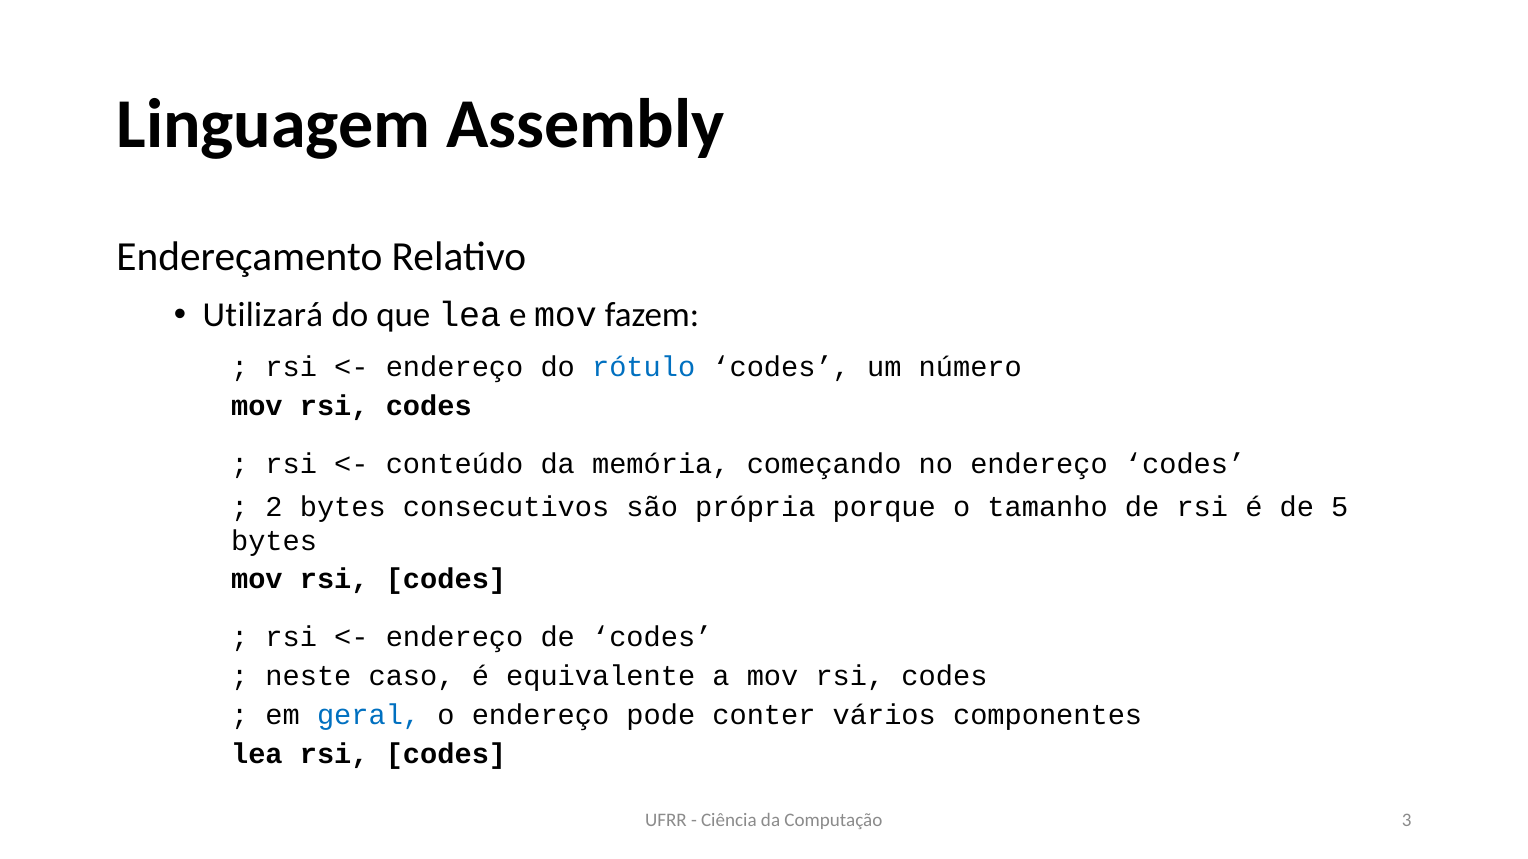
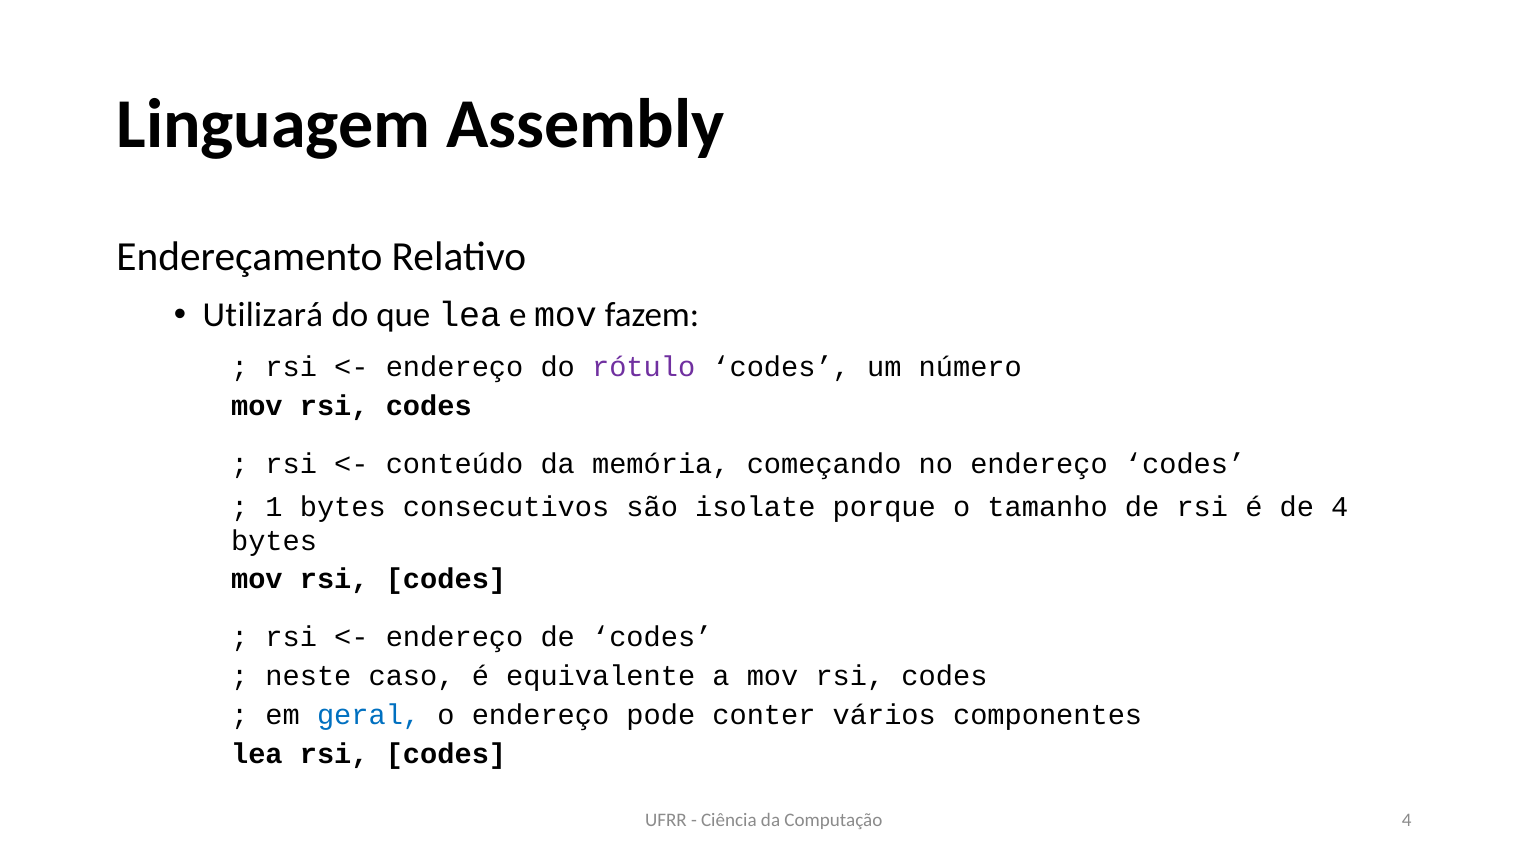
rótulo colour: blue -> purple (644, 367)
2: 2 -> 1 (274, 507)
própria: própria -> isolate (755, 507)
de 5: 5 -> 4 (1340, 507)
Computação 3: 3 -> 4 (1407, 821)
